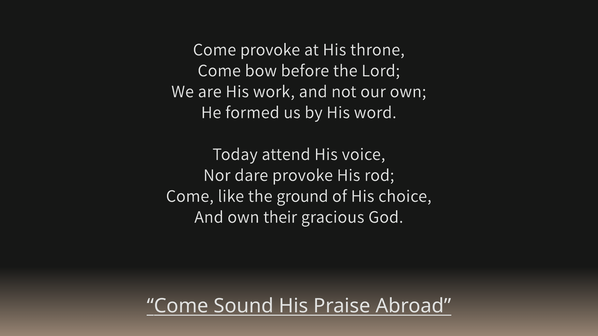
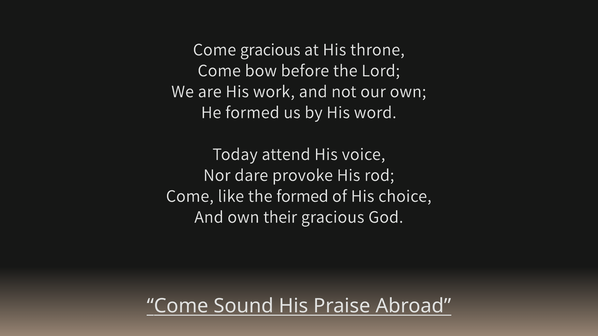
Come provoke: provoke -> gracious (270, 50)
the ground: ground -> formed (302, 196)
